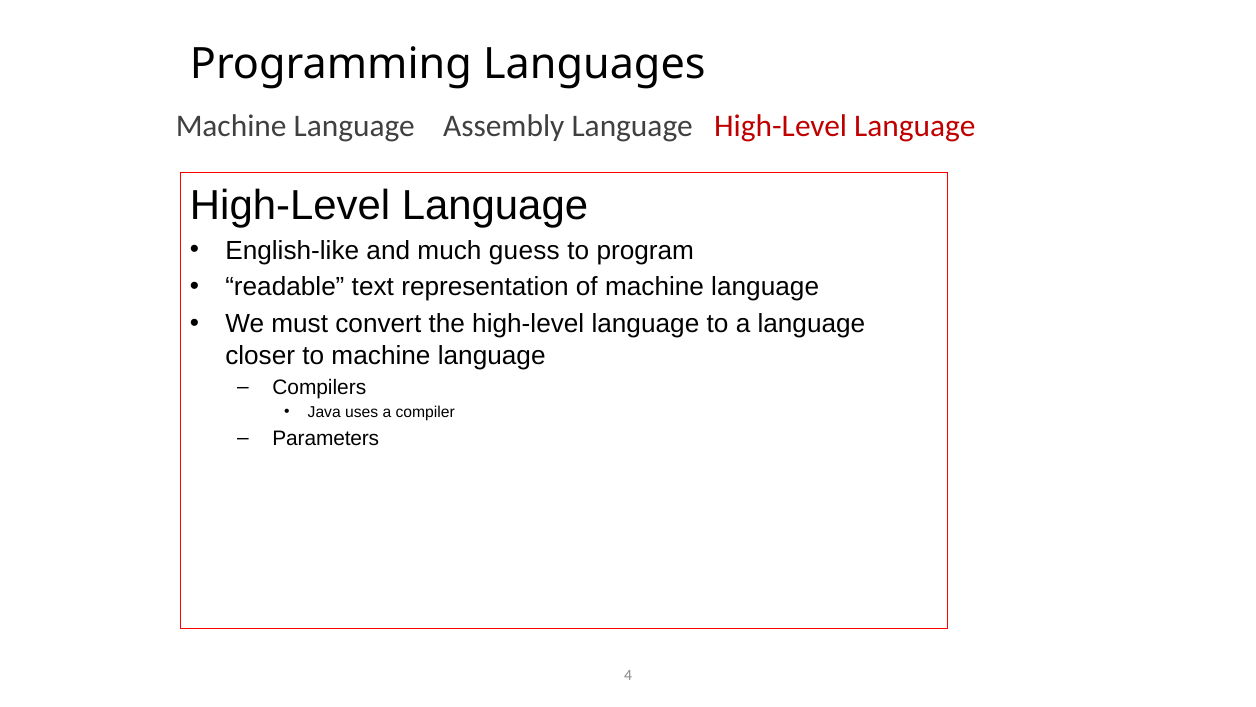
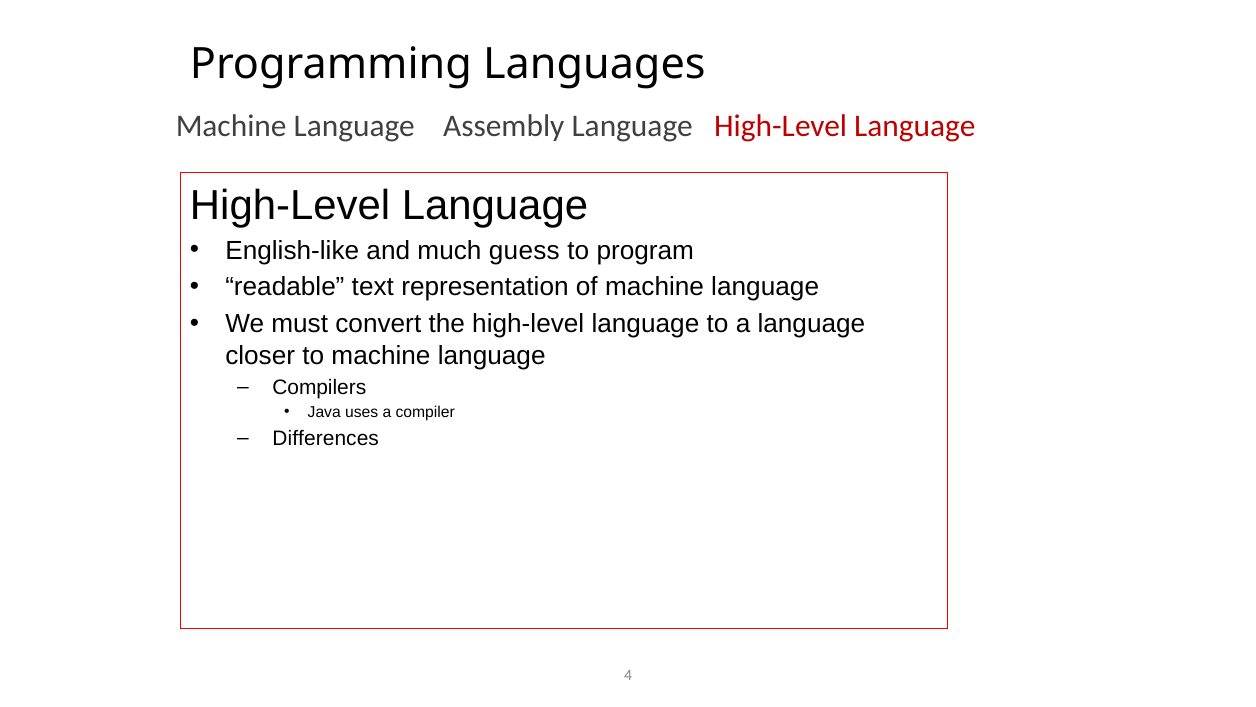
Parameters: Parameters -> Differences (326, 439)
